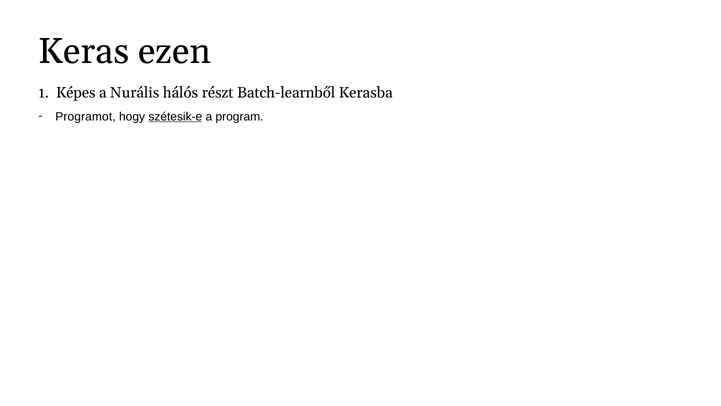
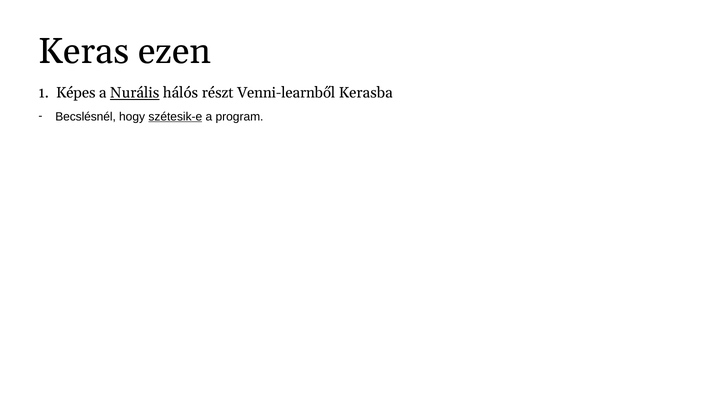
Nurális underline: none -> present (135, 93)
Batch-learnből: Batch-learnből -> Venni-learnből (286, 93)
Programot: Programot -> Becslésnél (86, 116)
